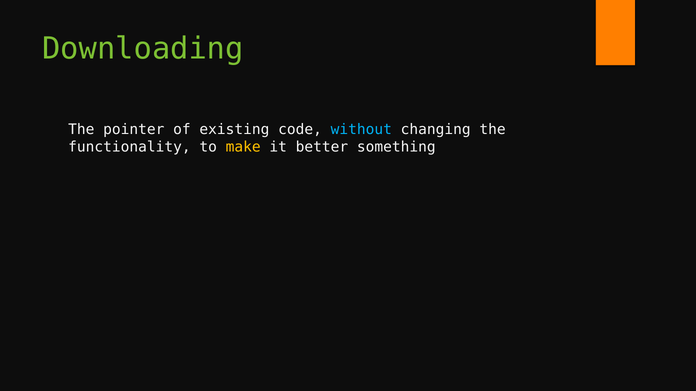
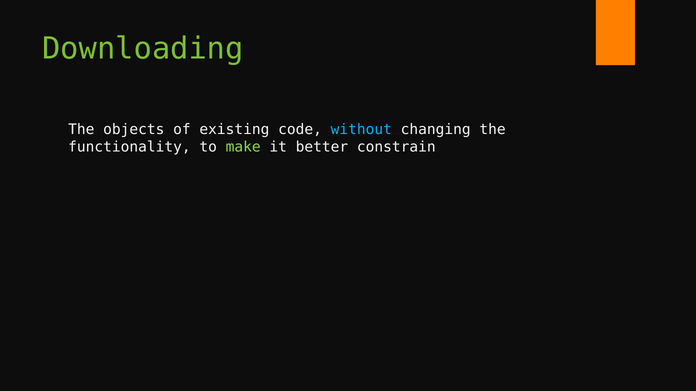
pointer: pointer -> objects (134, 130)
make colour: yellow -> light green (243, 147)
something: something -> constrain (396, 147)
